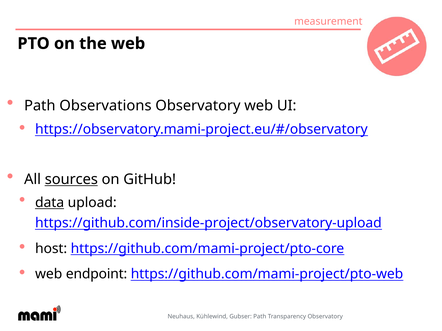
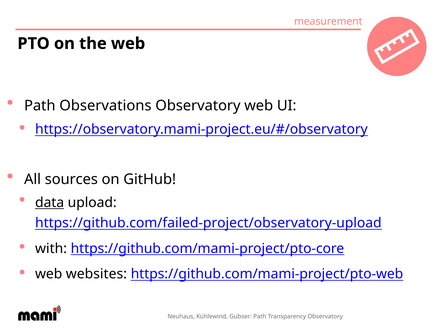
sources underline: present -> none (71, 180)
https://github.com/inside-project/observatory-upload: https://github.com/inside-project/observatory-upload -> https://github.com/failed-project/observatory-upload (208, 223)
host: host -> with (51, 249)
endpoint: endpoint -> websites (96, 274)
